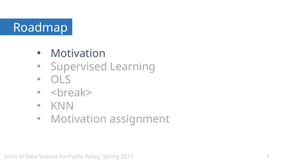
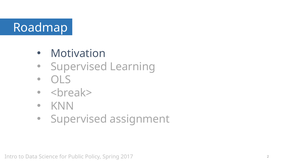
Motivation: Motivation -> Supervised (79, 119)
